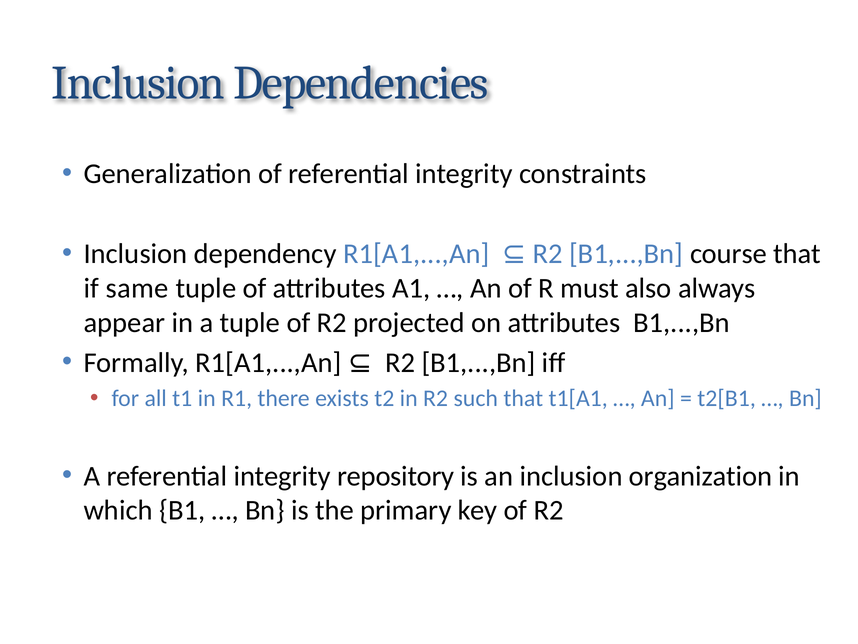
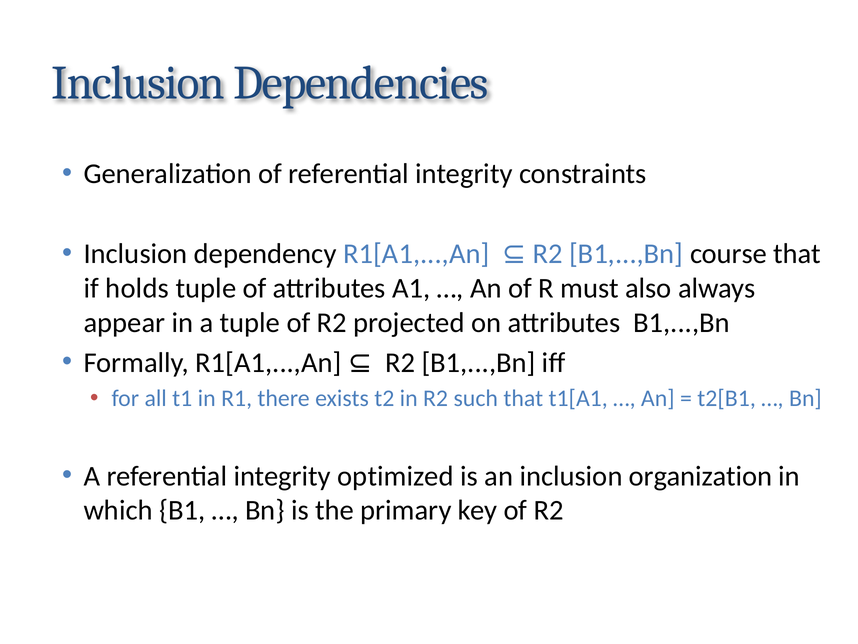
same: same -> holds (137, 288)
repository: repository -> optimized (396, 476)
